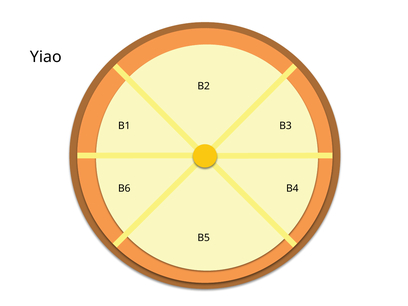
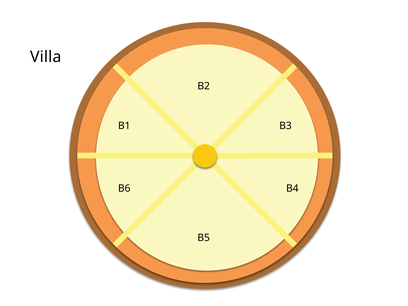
Yiao: Yiao -> Villa (46, 57)
